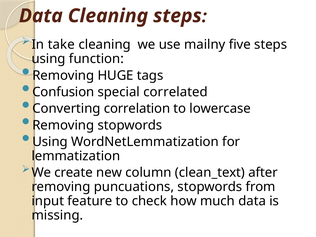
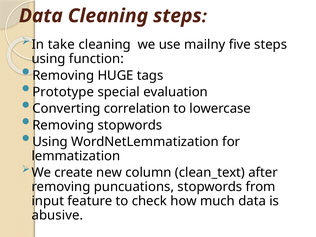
Confusion: Confusion -> Prototype (63, 92)
correlated: correlated -> evaluation (176, 92)
missing: missing -> abusive (57, 215)
